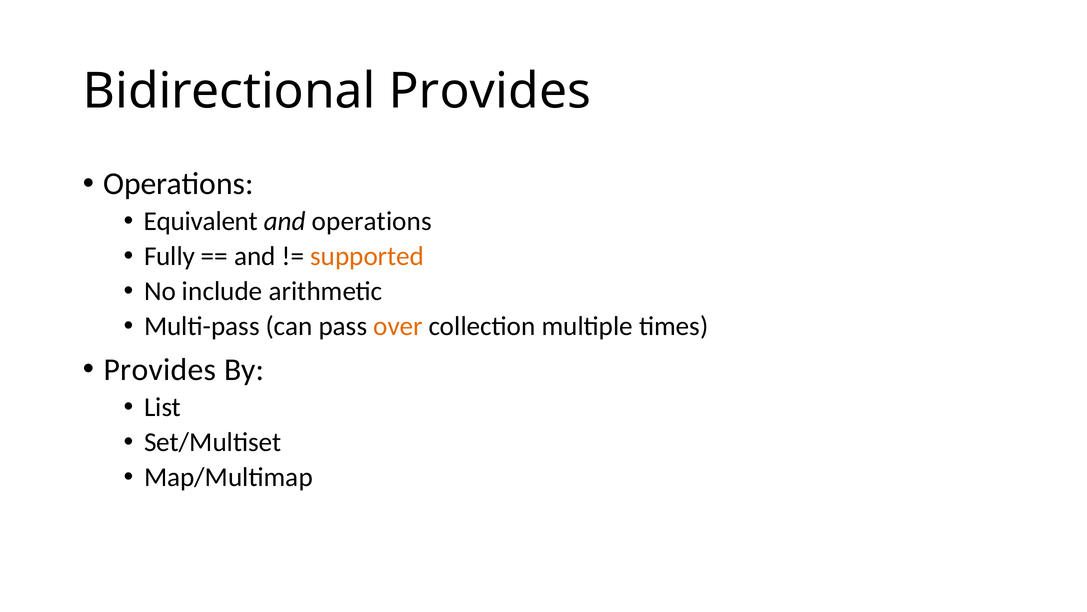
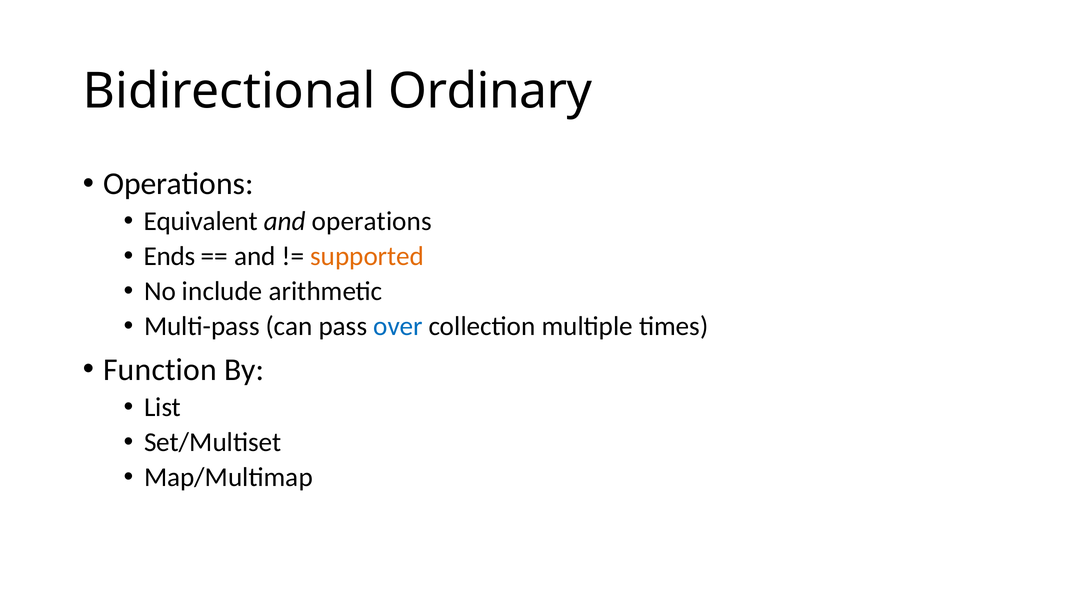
Bidirectional Provides: Provides -> Ordinary (490, 91)
Fully: Fully -> Ends (170, 256)
over colour: orange -> blue (398, 326)
Provides: Provides -> Function (160, 369)
